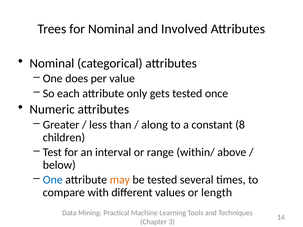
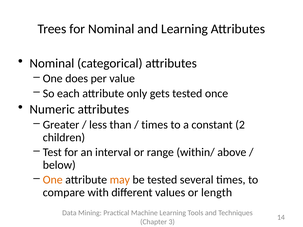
and Involved: Involved -> Learning (185, 29)
along: along -> times (155, 125)
8: 8 -> 2 (240, 125)
One colour: blue -> orange (53, 180)
